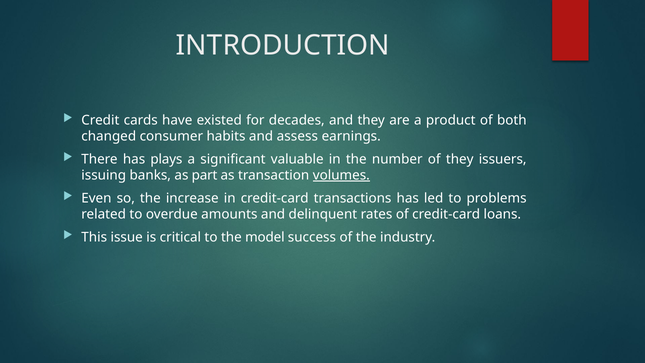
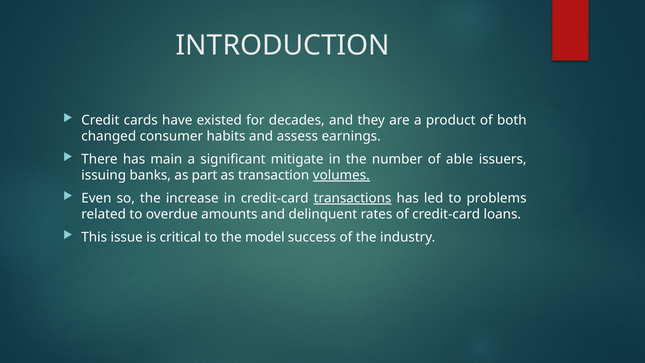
plays: plays -> main (166, 159)
valuable: valuable -> mitigate (297, 159)
of they: they -> able (460, 159)
transactions underline: none -> present (353, 198)
